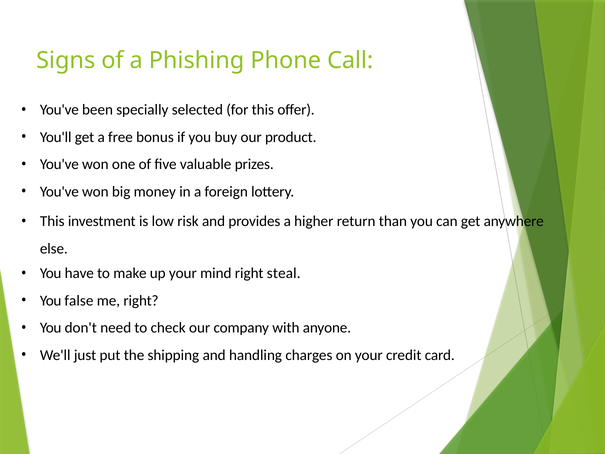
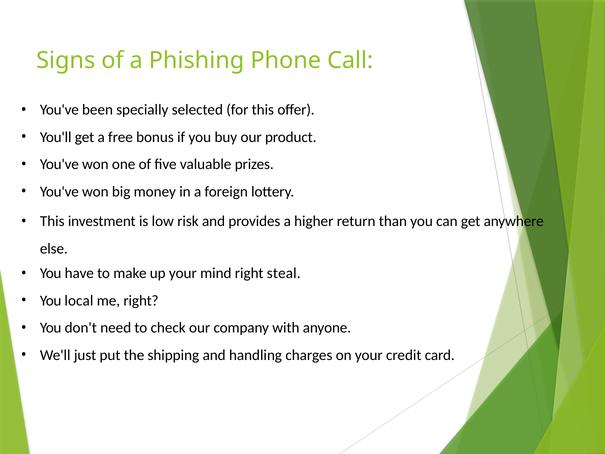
false: false -> local (79, 300)
